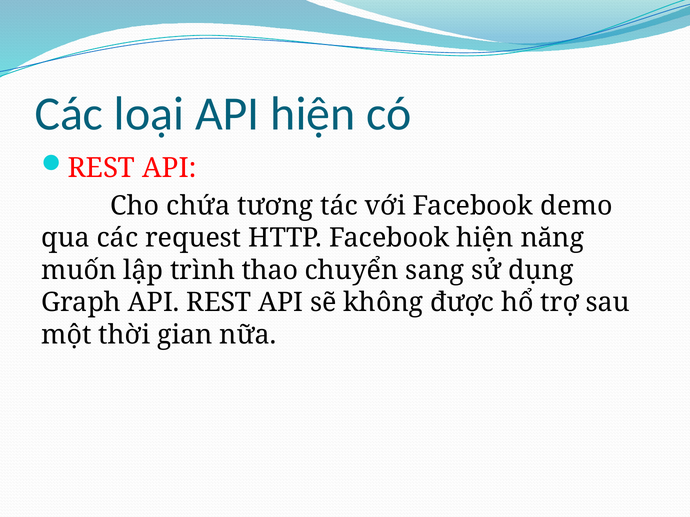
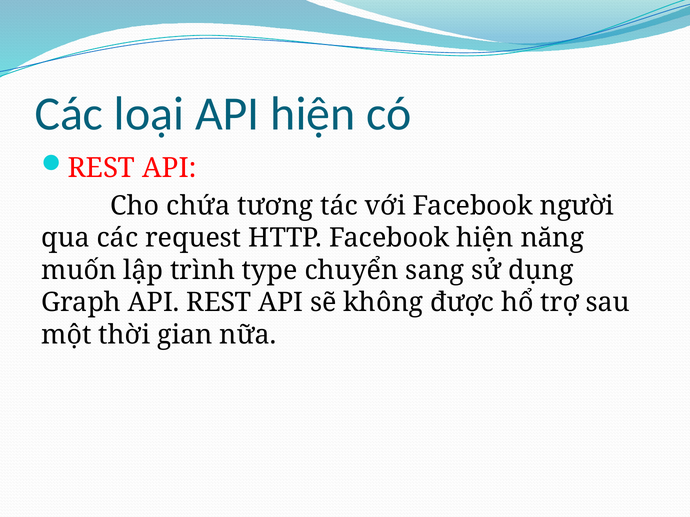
demo: demo -> người (577, 206)
thao: thao -> type (270, 271)
